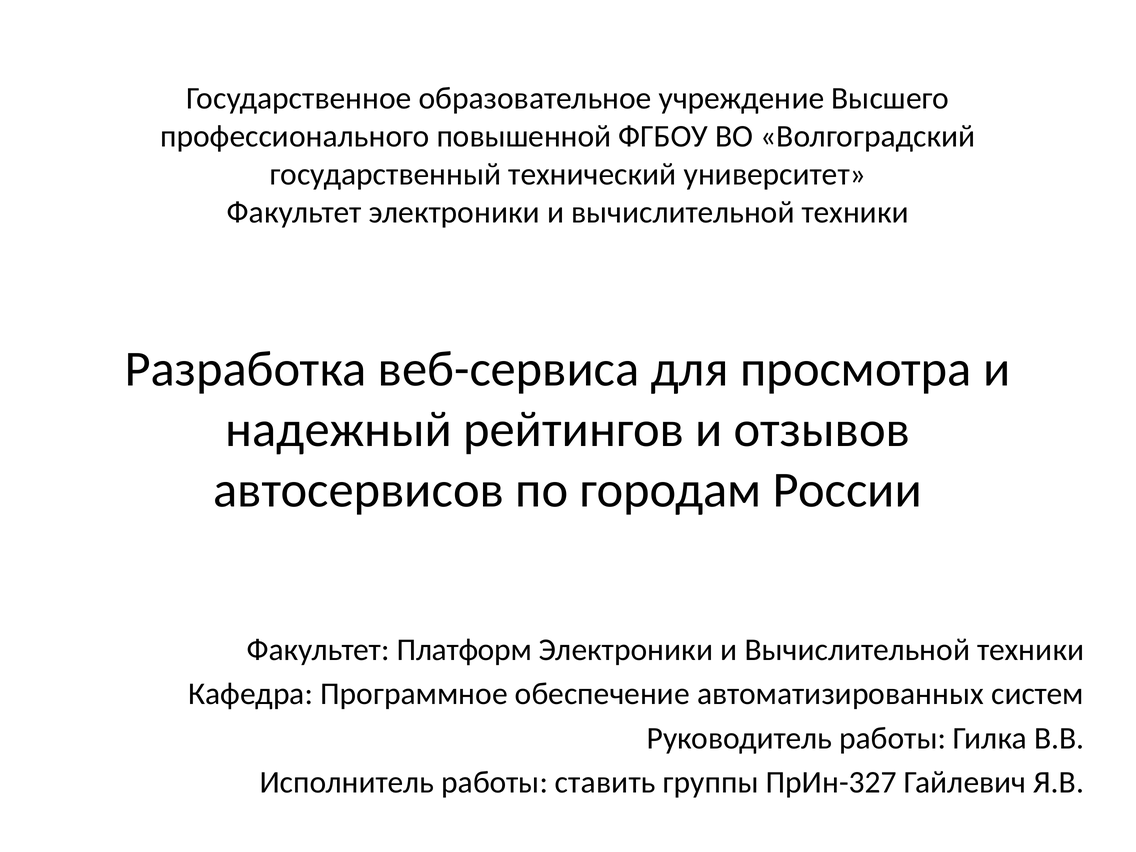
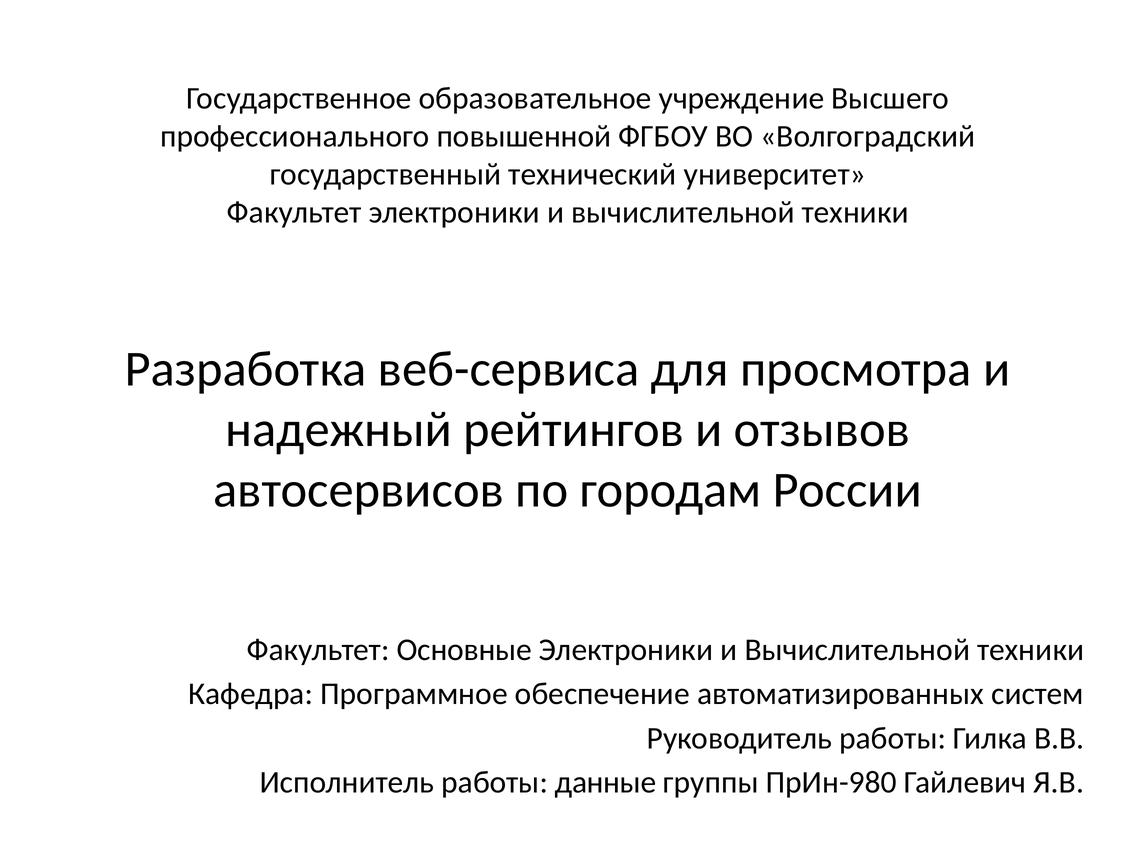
Платформ: Платформ -> Основные (464, 650)
ставить: ставить -> данные (606, 782)
ПрИн-327: ПрИн-327 -> ПрИн-980 (831, 782)
